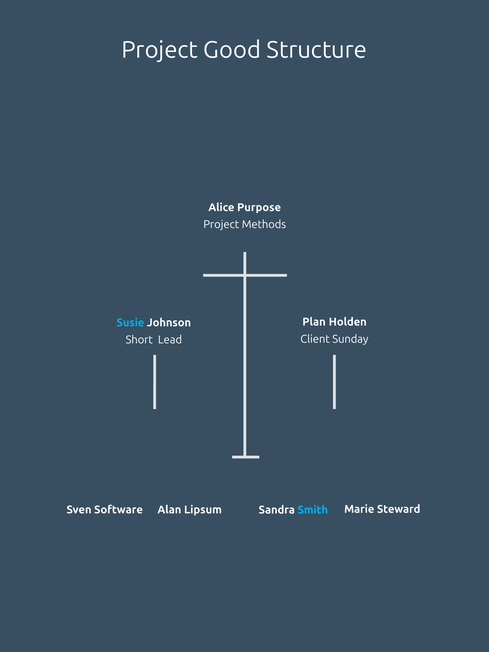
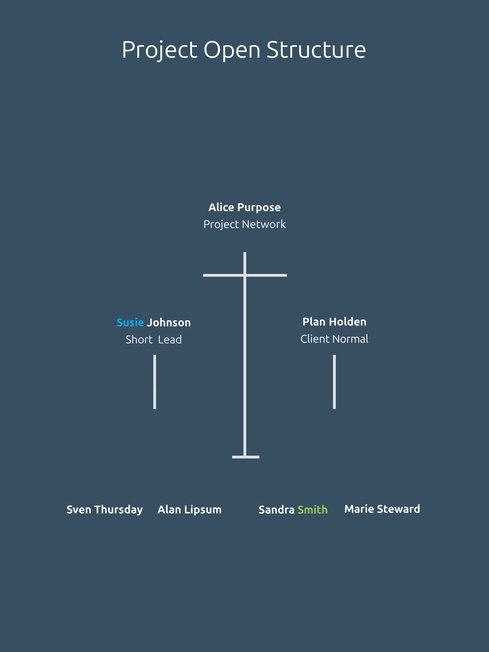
Good: Good -> Open (232, 50)
Methods: Methods -> Network (264, 225)
Sunday: Sunday -> Normal (350, 339)
Software: Software -> Thursday (118, 510)
Smith colour: light blue -> light green (313, 510)
